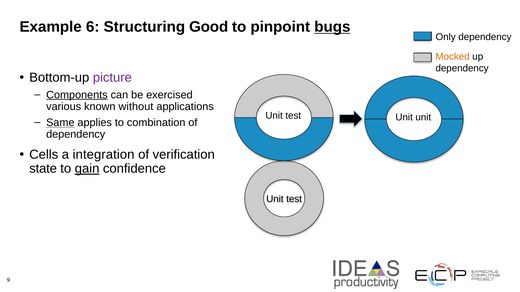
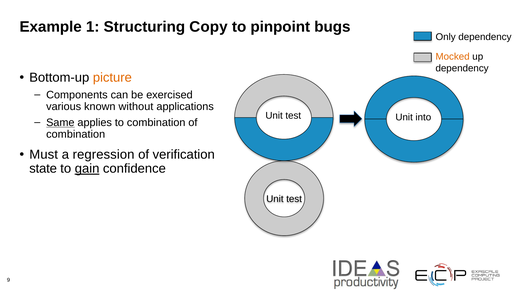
6: 6 -> 1 (93, 27)
Good: Good -> Copy (208, 27)
bugs underline: present -> none (332, 27)
picture colour: purple -> orange (112, 78)
Components underline: present -> none (77, 95)
Unit unit: unit -> into (423, 117)
dependency: dependency -> combination (76, 134)
Cells: Cells -> Must (44, 155)
integration: integration -> regression (104, 155)
